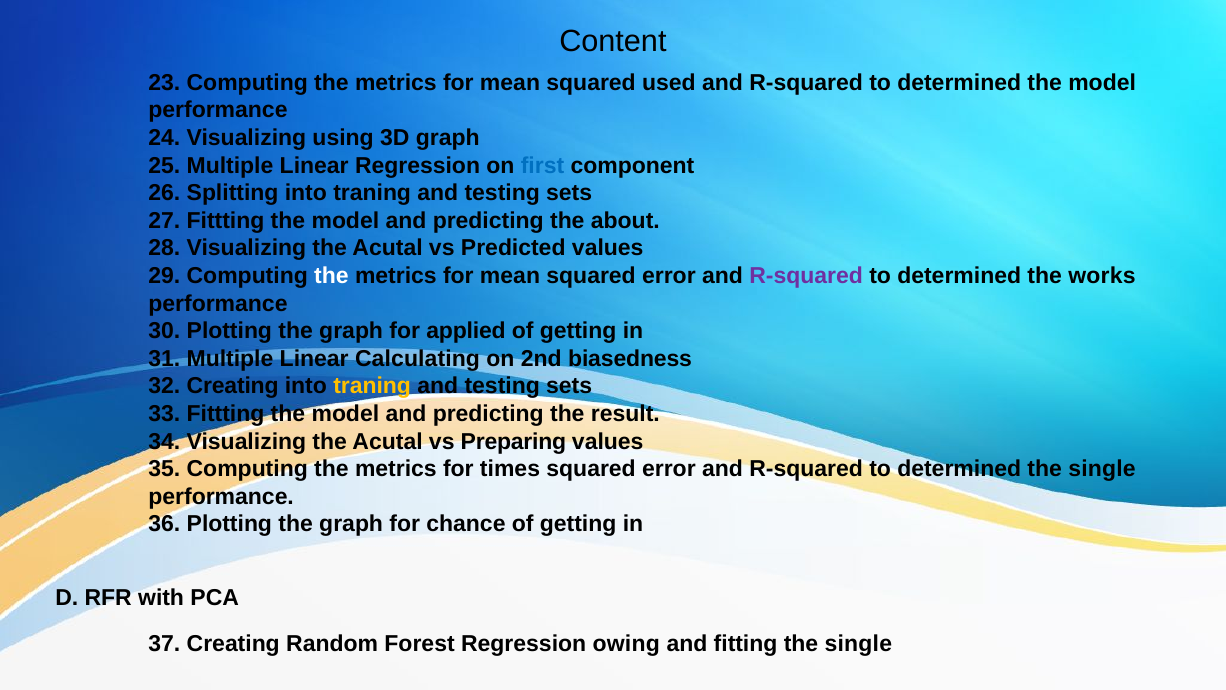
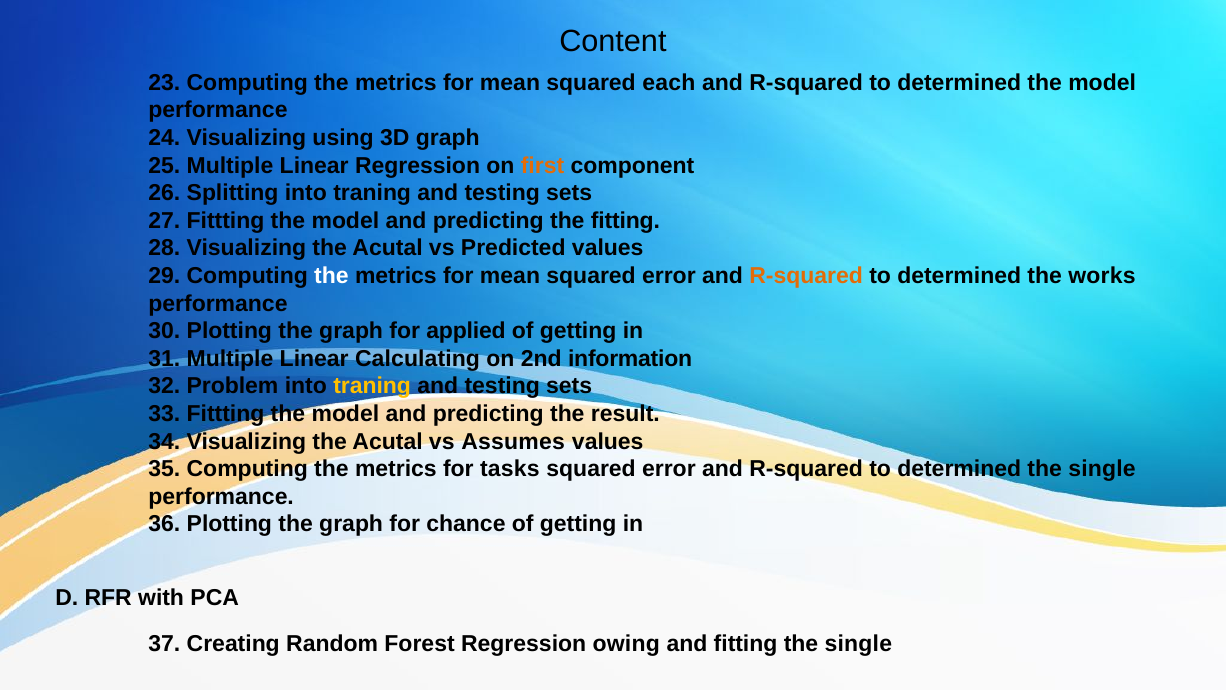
used: used -> each (669, 83)
first colour: blue -> orange (543, 165)
the about: about -> fitting (625, 221)
R-squared colour: purple -> orange (806, 276)
biasedness: biasedness -> information (630, 359)
32 Creating: Creating -> Problem (233, 386)
Preparing: Preparing -> Assumes (513, 441)
times: times -> tasks (510, 469)
